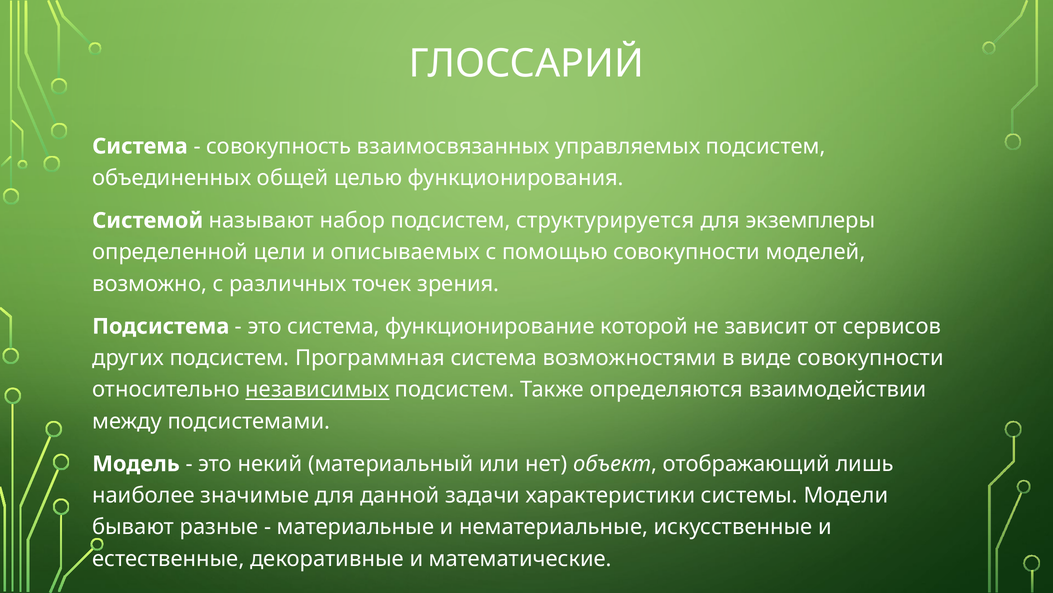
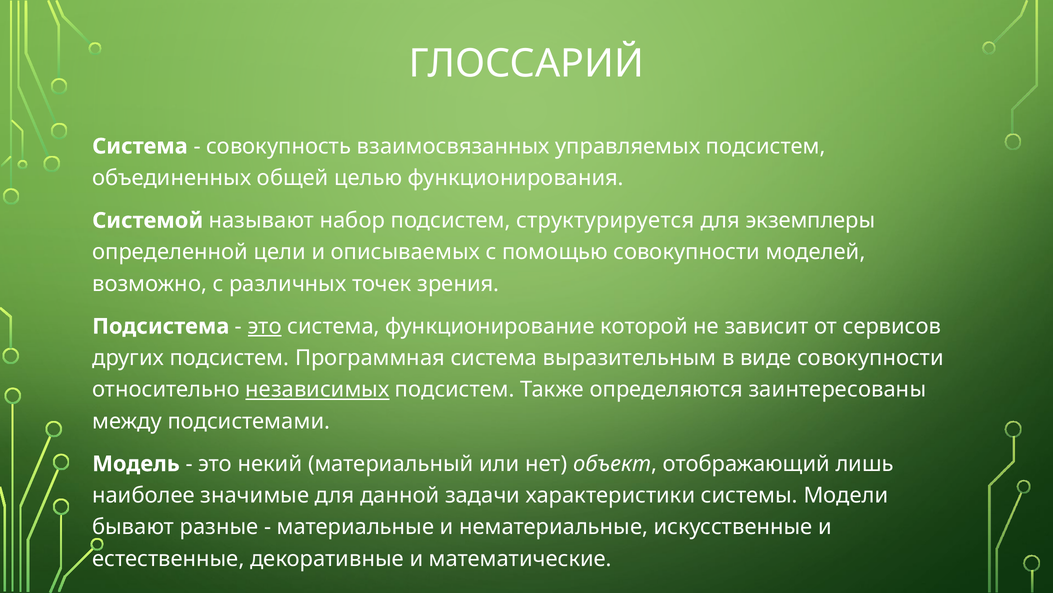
это underline: none -> present (265, 326)
возможностями: возможностями -> выразительным (630, 358)
взаимодействии: взаимодействии -> заинтересованы (837, 389)
